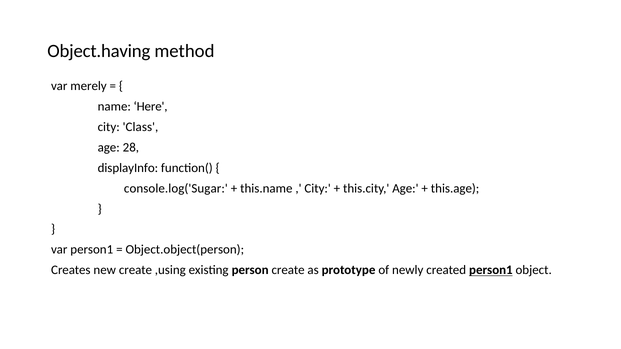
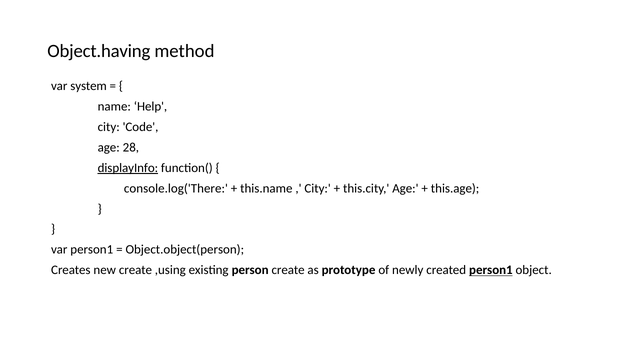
merely: merely -> system (89, 86)
Here: Here -> Help (151, 107)
Class: Class -> Code (141, 127)
displayInfo underline: none -> present (128, 168)
console.log('Sugar: console.log('Sugar -> console.log('There (176, 188)
